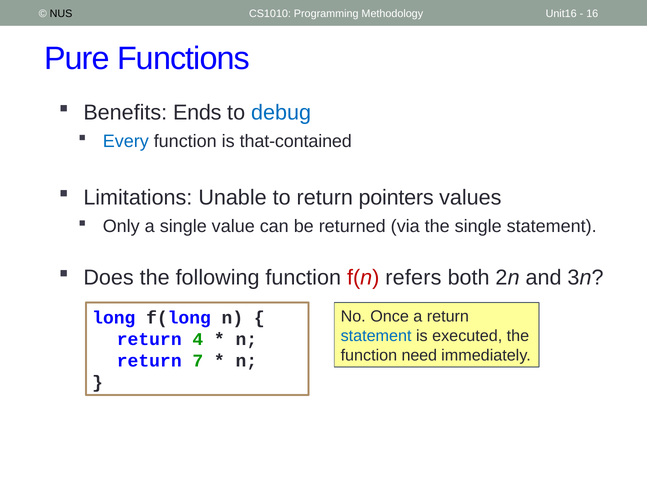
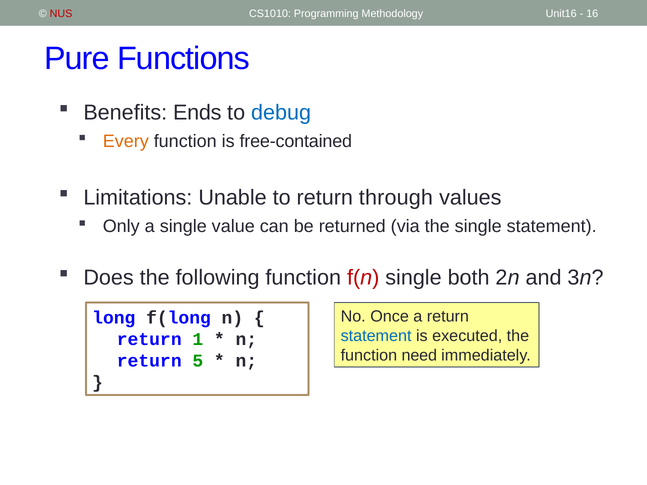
NUS colour: black -> red (61, 14)
Every colour: blue -> orange (126, 141)
that-contained: that-contained -> free-contained (296, 141)
pointers: pointers -> through (396, 198)
f(n refers: refers -> single (413, 278)
4: 4 -> 1 (198, 339)
7: 7 -> 5 (198, 361)
